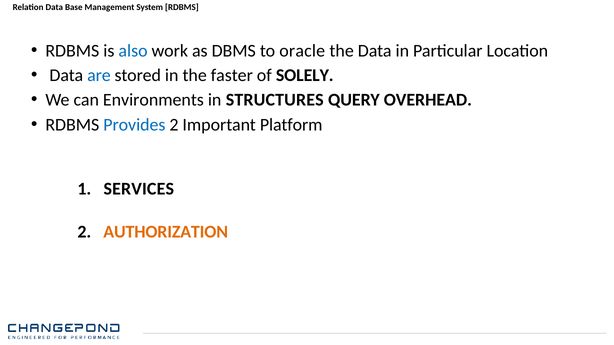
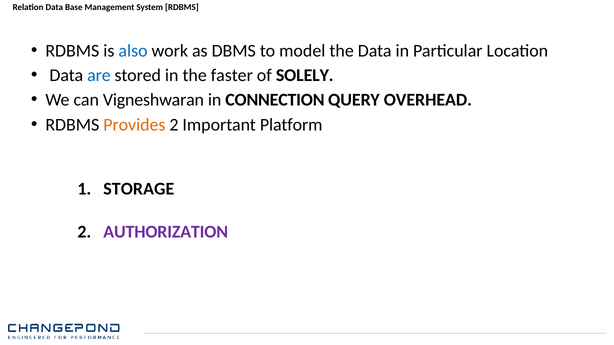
oracle: oracle -> model (302, 51)
Environments: Environments -> Vigneshwaran (153, 100)
STRUCTURES: STRUCTURES -> CONNECTION (275, 100)
Provides colour: blue -> orange (134, 125)
SERVICES: SERVICES -> STORAGE (139, 189)
AUTHORIZATION colour: orange -> purple (166, 232)
